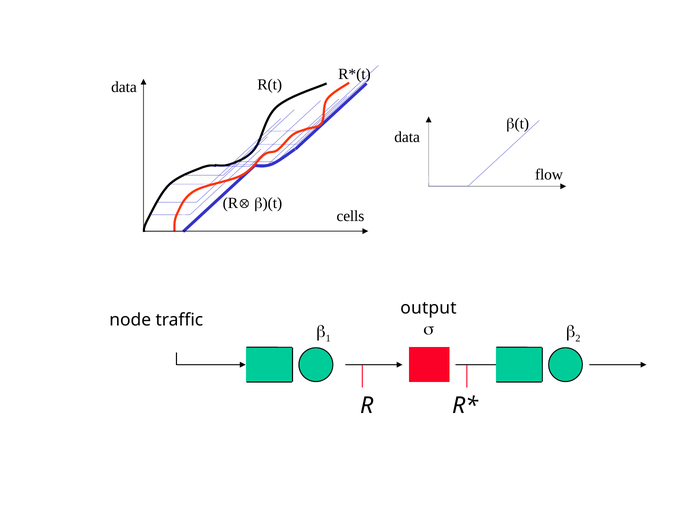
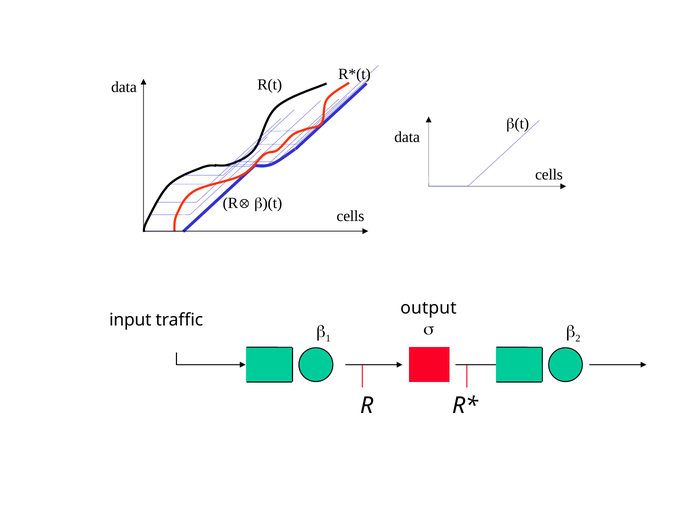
flow: flow -> cells (549, 174)
node: node -> input (130, 320)
